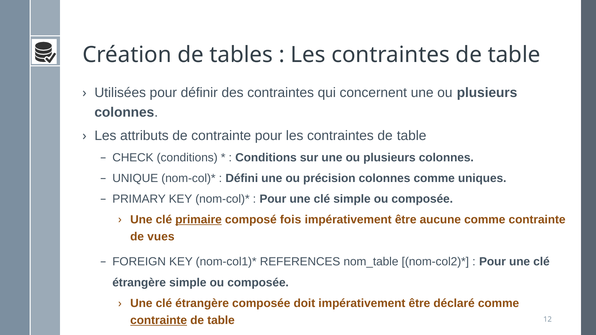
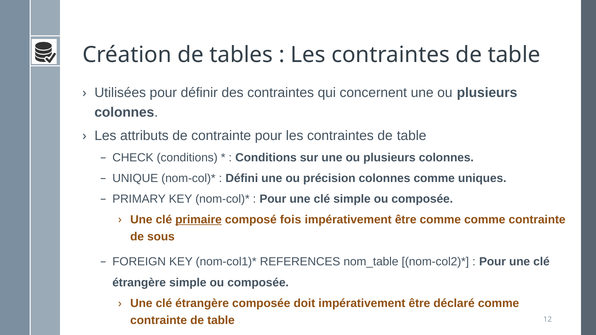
être aucune: aucune -> comme (440, 220)
vues: vues -> sous (161, 237)
contrainte underline: present -> none (159, 321)
